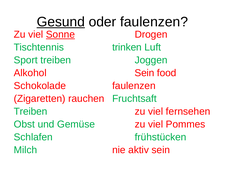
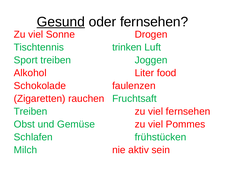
oder faulenzen: faulenzen -> fernsehen (154, 22)
Sonne underline: present -> none (60, 34)
Alkohol Sein: Sein -> Liter (144, 73)
